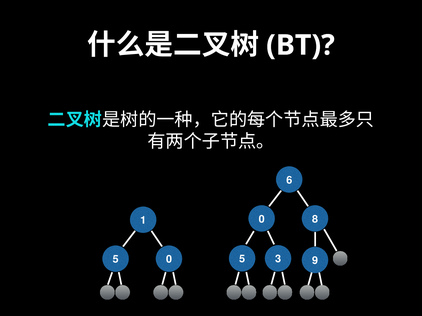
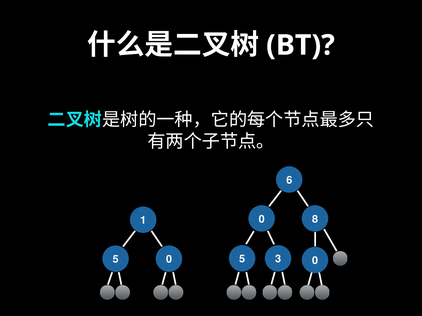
9: 9 -> 0 (315, 261)
